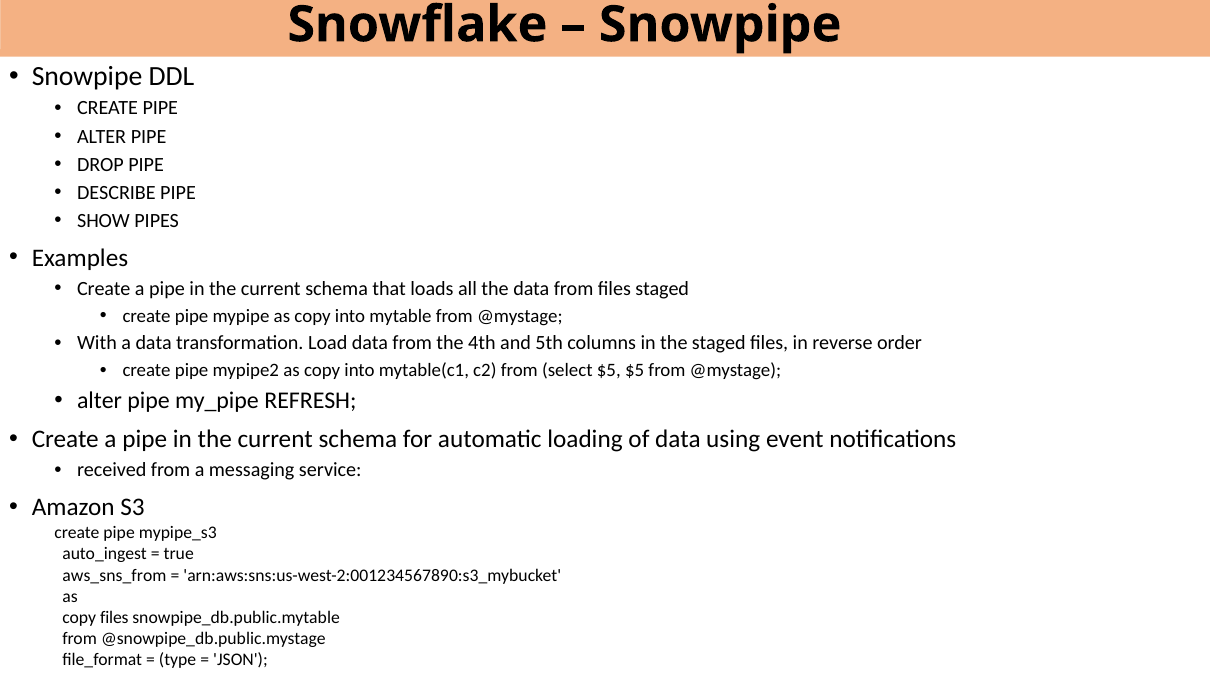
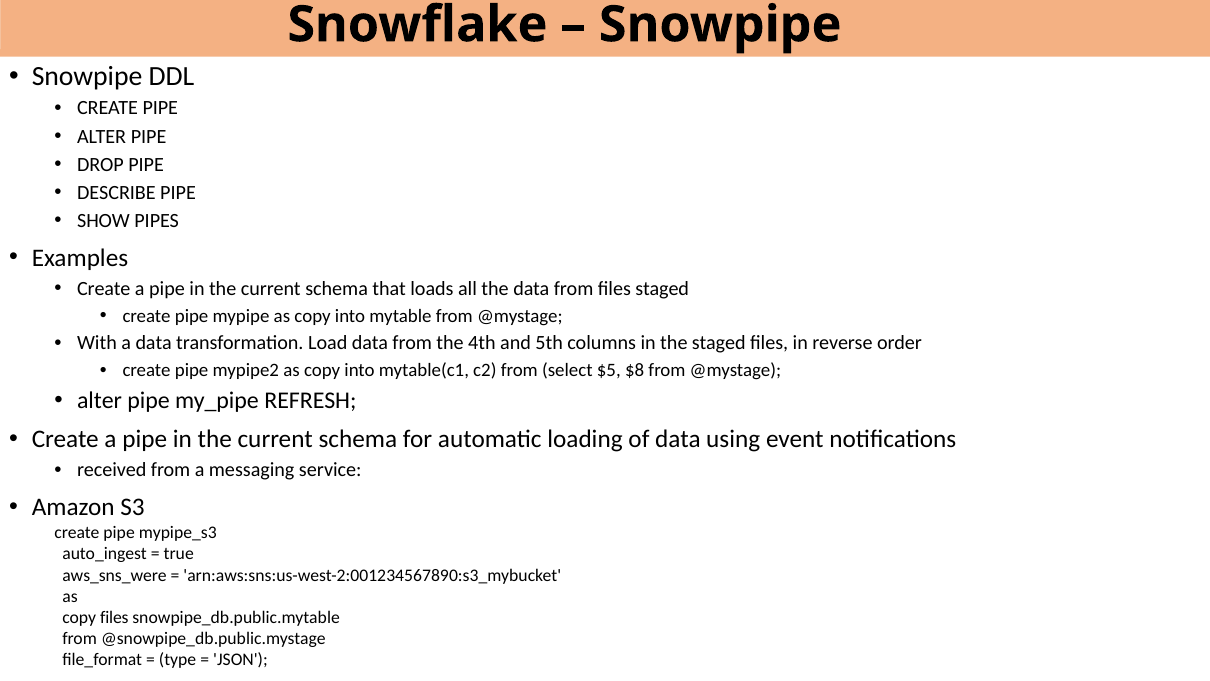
$5 $5: $5 -> $8 (635, 370)
aws_sns_from: aws_sns_from -> aws_sns_were (114, 575)
